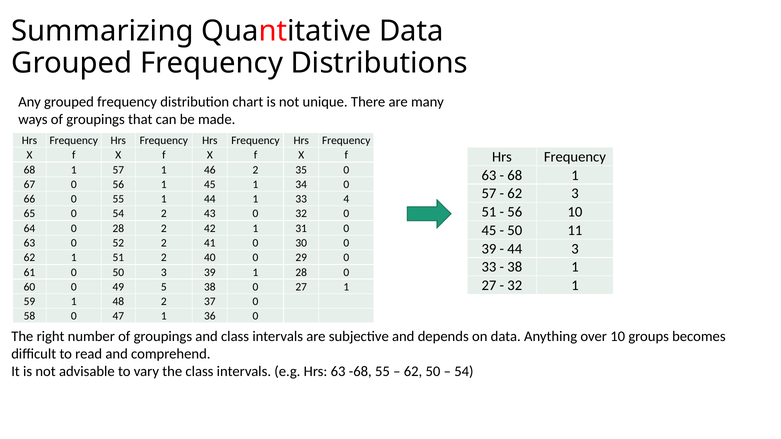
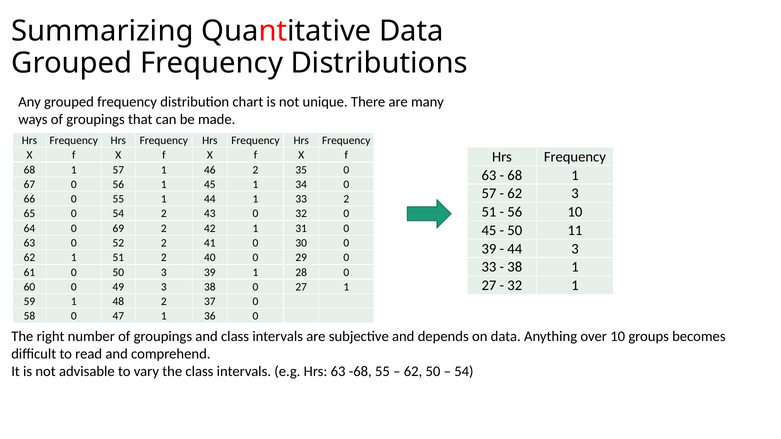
33 4: 4 -> 2 (346, 199)
0 28: 28 -> 69 (118, 229)
49 5: 5 -> 3 (164, 287)
